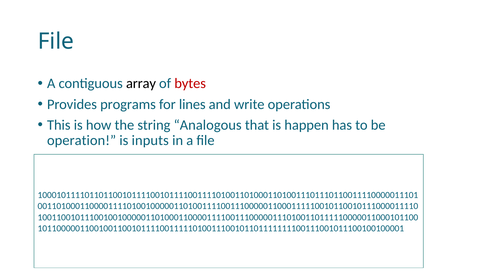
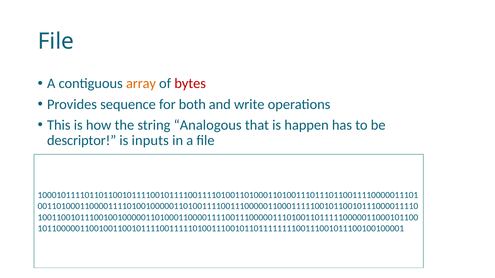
array colour: black -> orange (141, 84)
programs: programs -> sequence (128, 104)
lines: lines -> both (192, 104)
operation: operation -> descriptor (82, 141)
